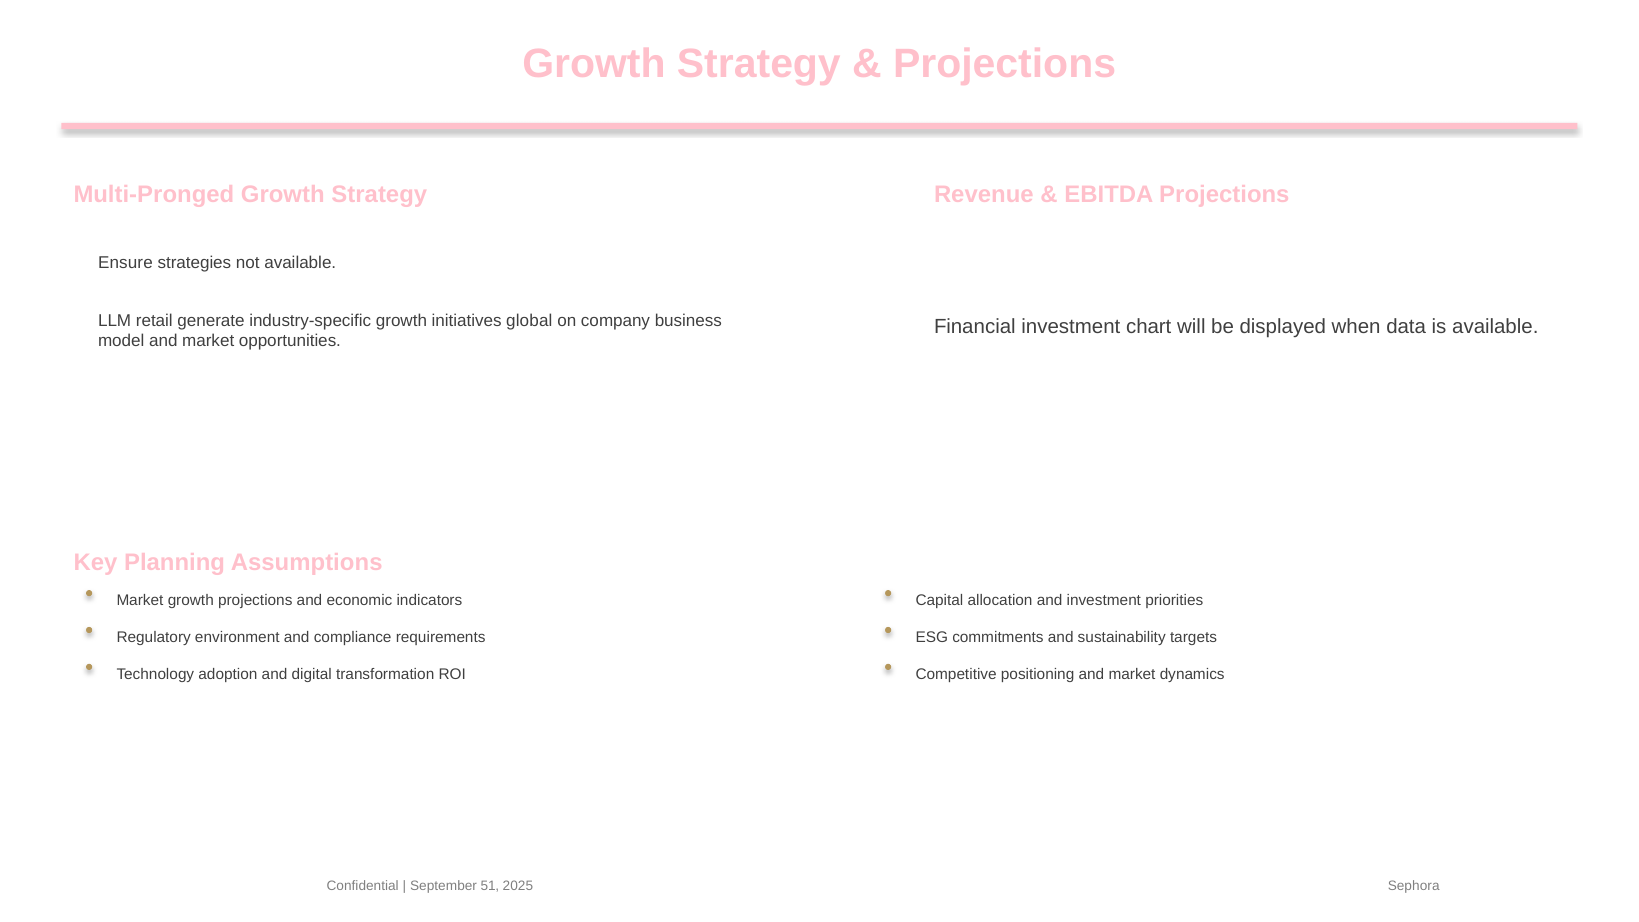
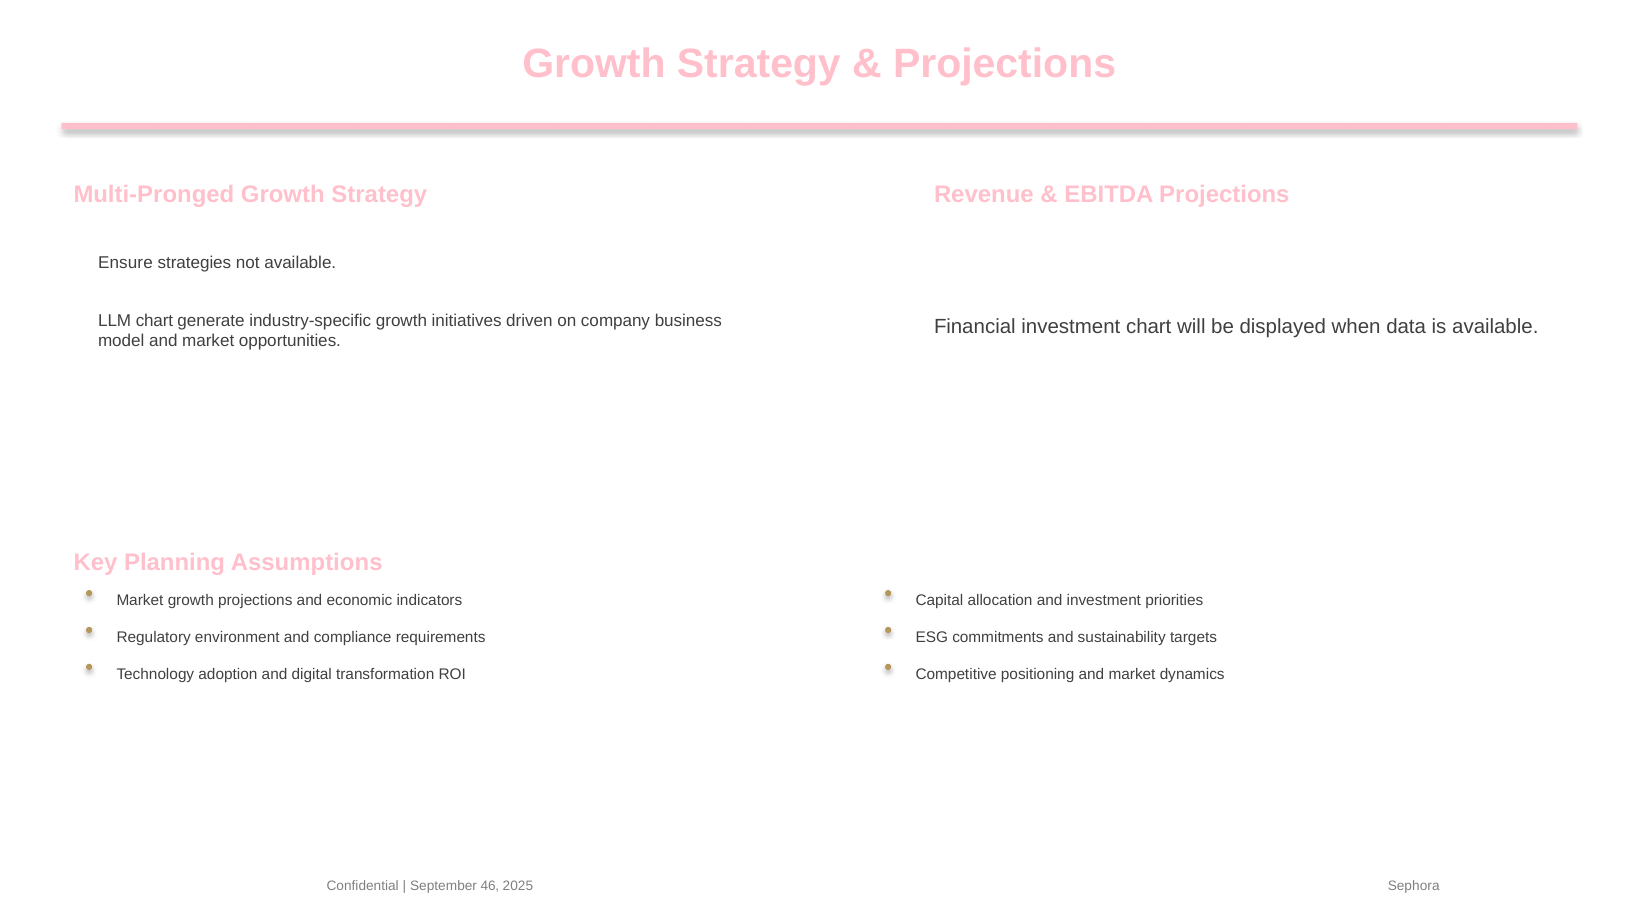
LLM retail: retail -> chart (154, 321)
global: global -> driven (529, 321)
51: 51 -> 46 (490, 886)
